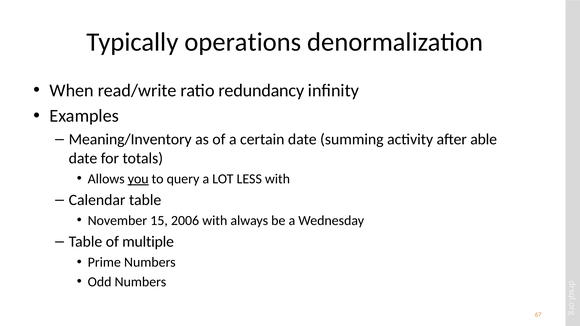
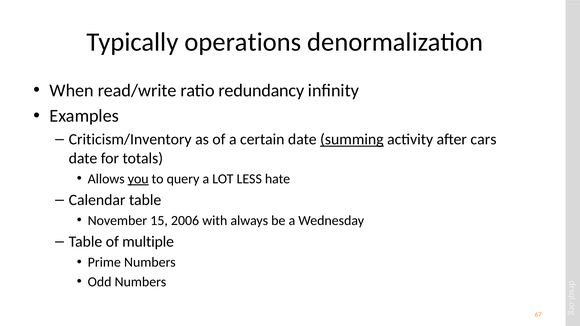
Meaning/Inventory: Meaning/Inventory -> Criticism/Inventory (130, 140)
summing underline: none -> present (352, 140)
able: able -> cars (483, 140)
LESS with: with -> hate (278, 179)
